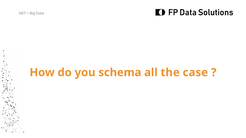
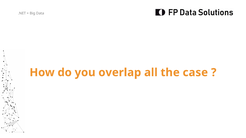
schema: schema -> overlap (120, 73)
